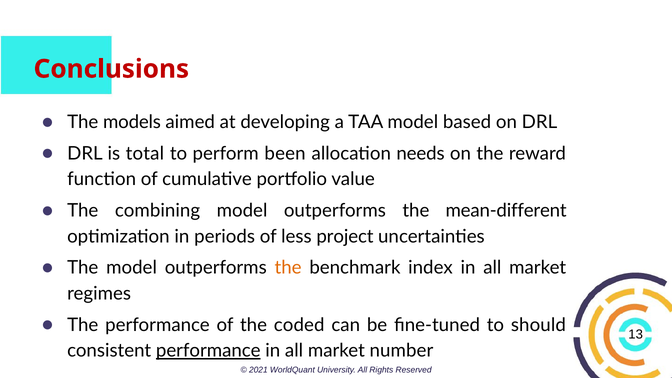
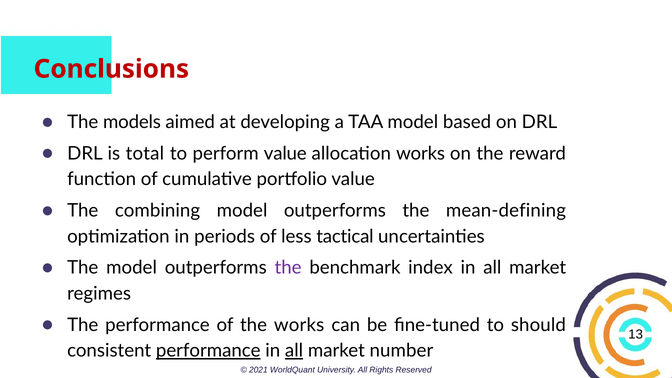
perform been: been -> value (285, 154)
allocation needs: needs -> works (421, 154)
mean-different: mean-different -> mean-defining (506, 211)
project: project -> tactical (345, 236)
the colour: orange -> purple (288, 268)
the coded: coded -> works (299, 325)
all underline: none -> present (294, 351)
